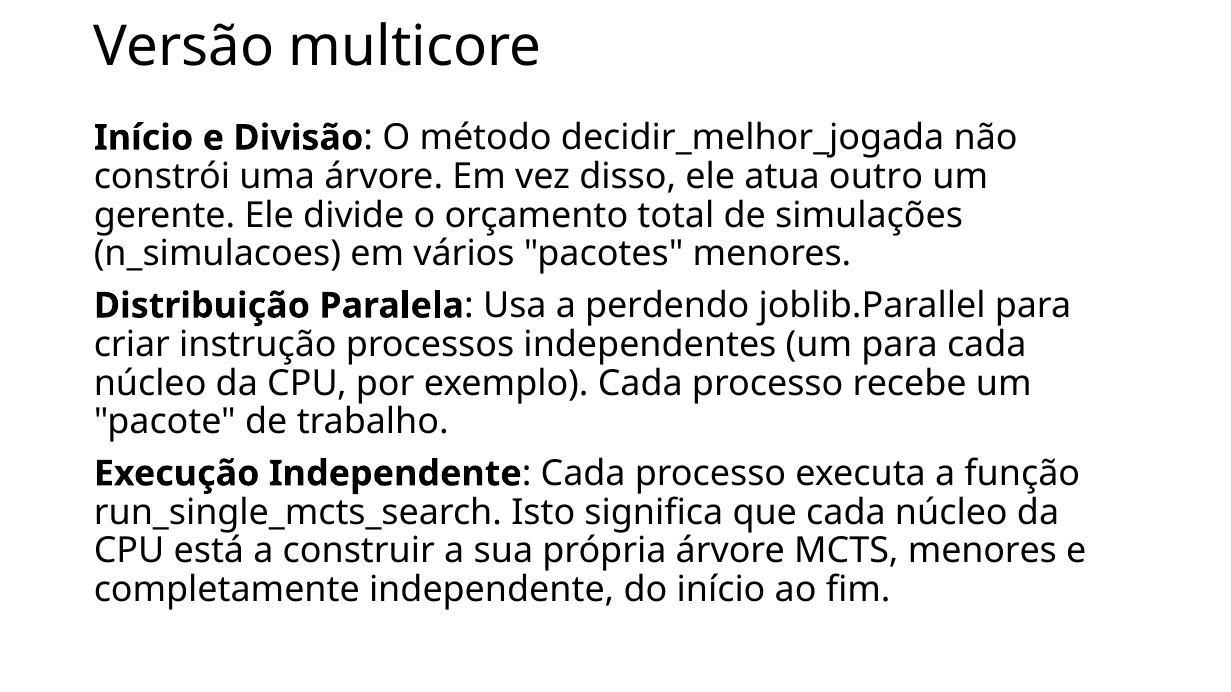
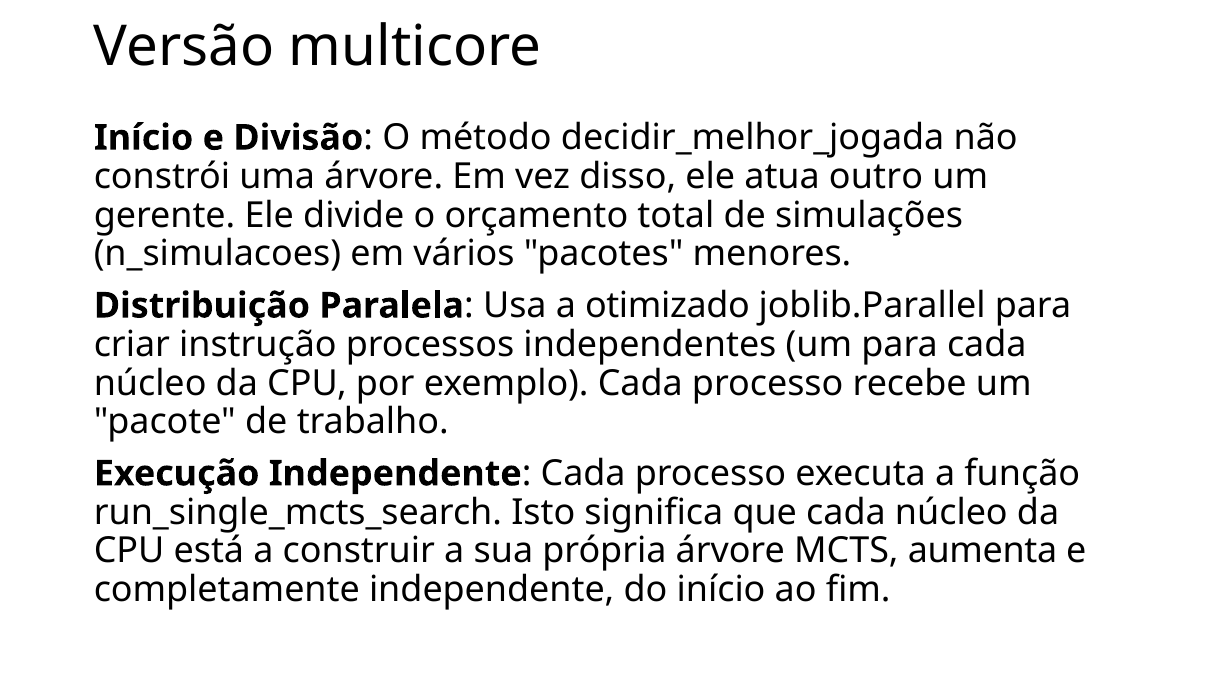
perdendo: perdendo -> otimizado (667, 306)
MCTS menores: menores -> aumenta (982, 551)
